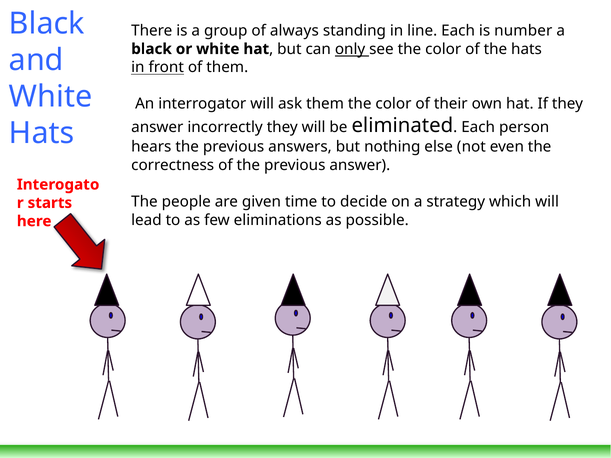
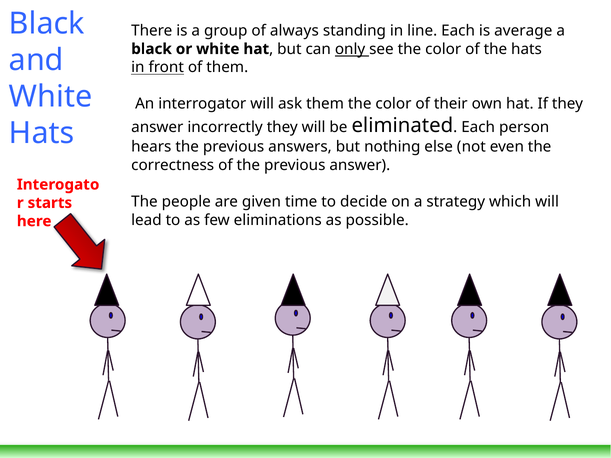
number: number -> average (523, 31)
